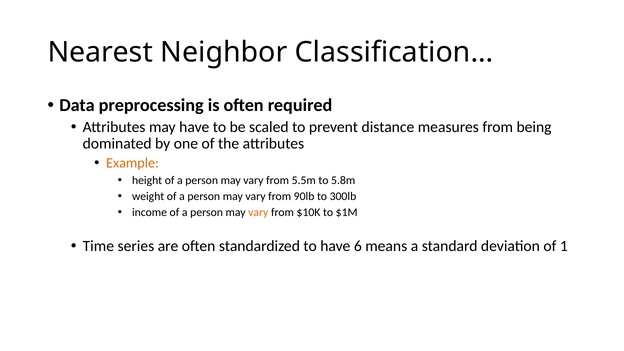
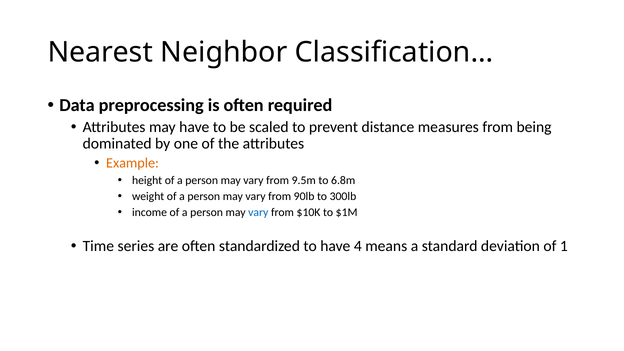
5.5m: 5.5m -> 9.5m (304, 180)
5.8m: 5.8m -> 6.8m (343, 180)
vary colour: orange -> blue (258, 212)
6: 6 -> 4 (358, 246)
